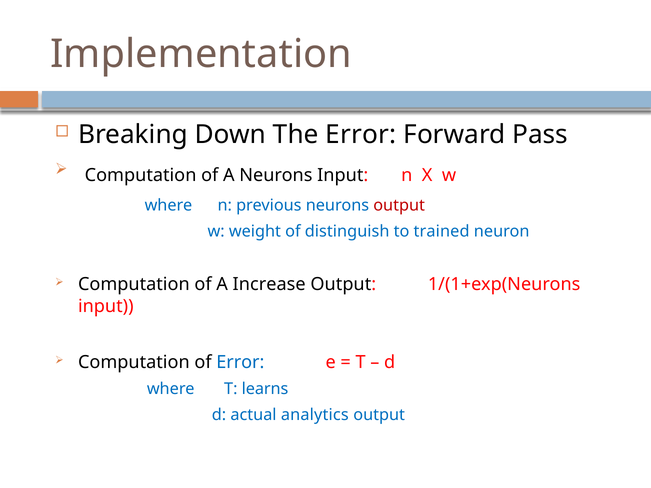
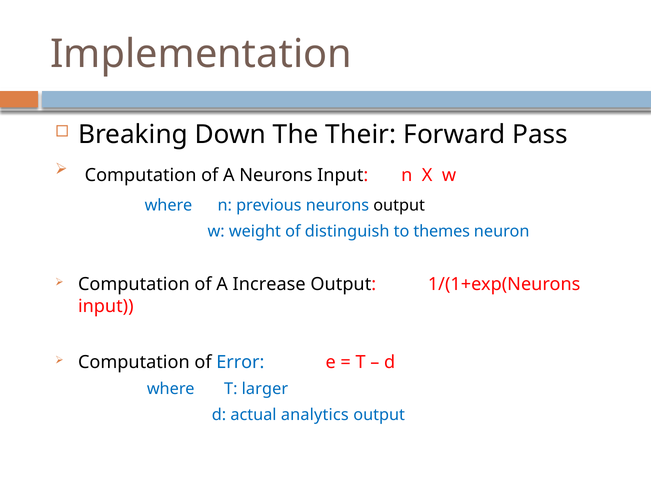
The Error: Error -> Their (361, 135)
output colour: red -> black (399, 205)
trained: trained -> themes (442, 232)
learns: learns -> larger (265, 389)
